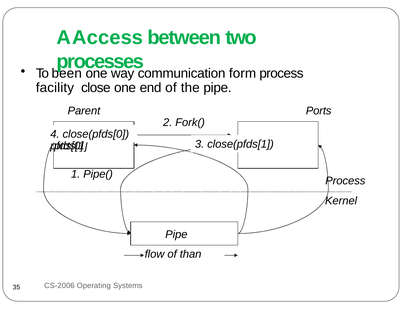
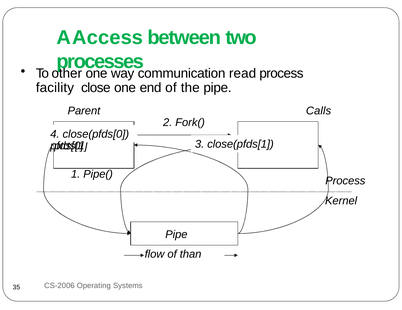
been: been -> other (67, 74)
form: form -> read (243, 74)
Ports: Ports -> Calls (319, 111)
